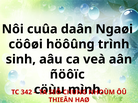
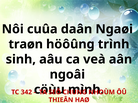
cöôøi: cöôøi -> traøn (26, 44)
ñöôïc: ñöôïc -> ngoâi (67, 75)
